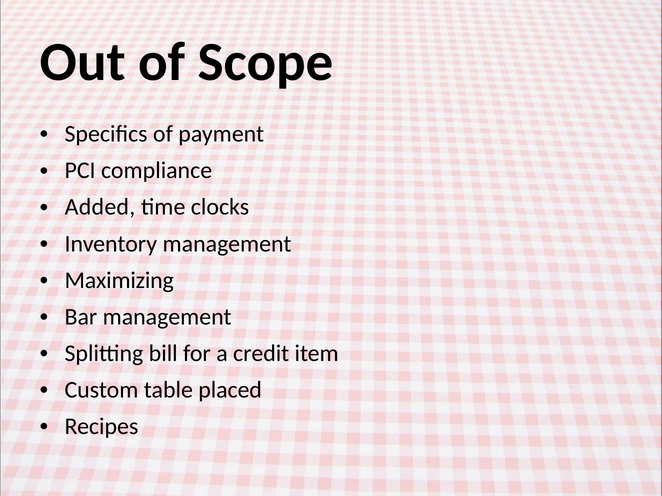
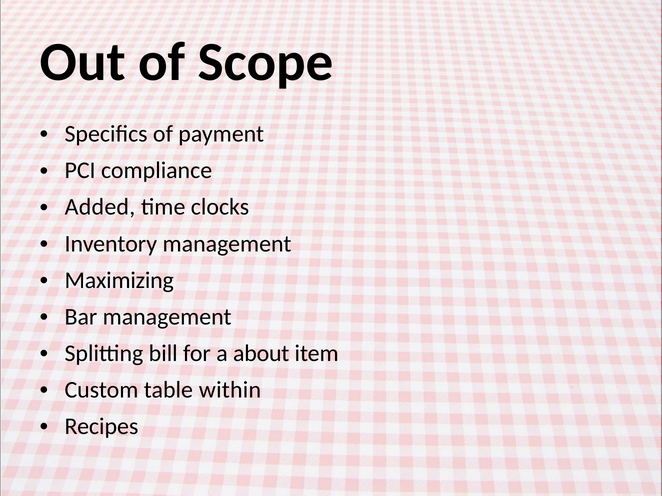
credit: credit -> about (261, 354)
placed: placed -> within (230, 390)
